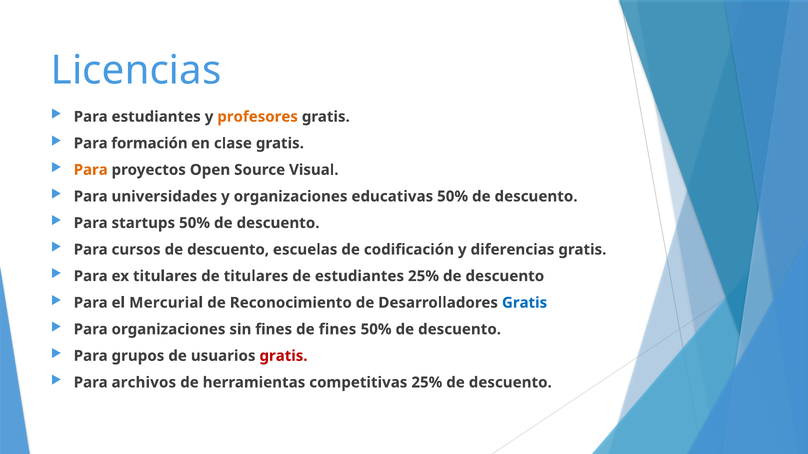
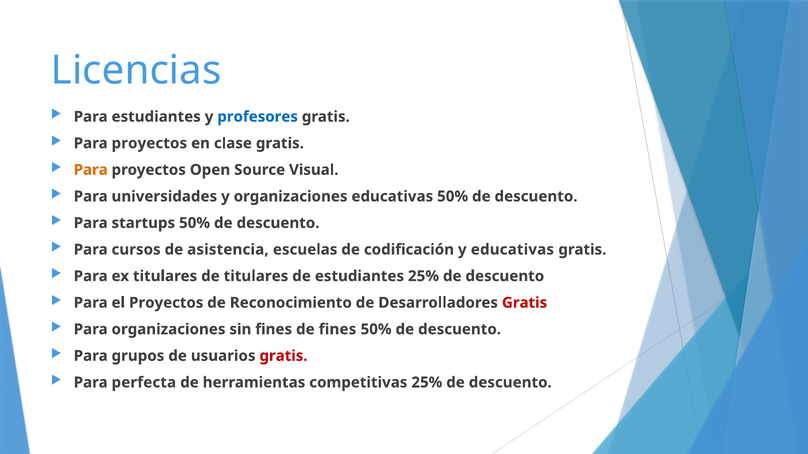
profesores colour: orange -> blue (258, 117)
formación: formación -> proyectos (149, 143)
cursos de descuento: descuento -> asistencia (228, 250)
y diferencias: diferencias -> educativas (512, 250)
el Mercurial: Mercurial -> Proyectos (166, 303)
Gratis colour: blue -> red (525, 303)
archivos: archivos -> perfecta (144, 383)
